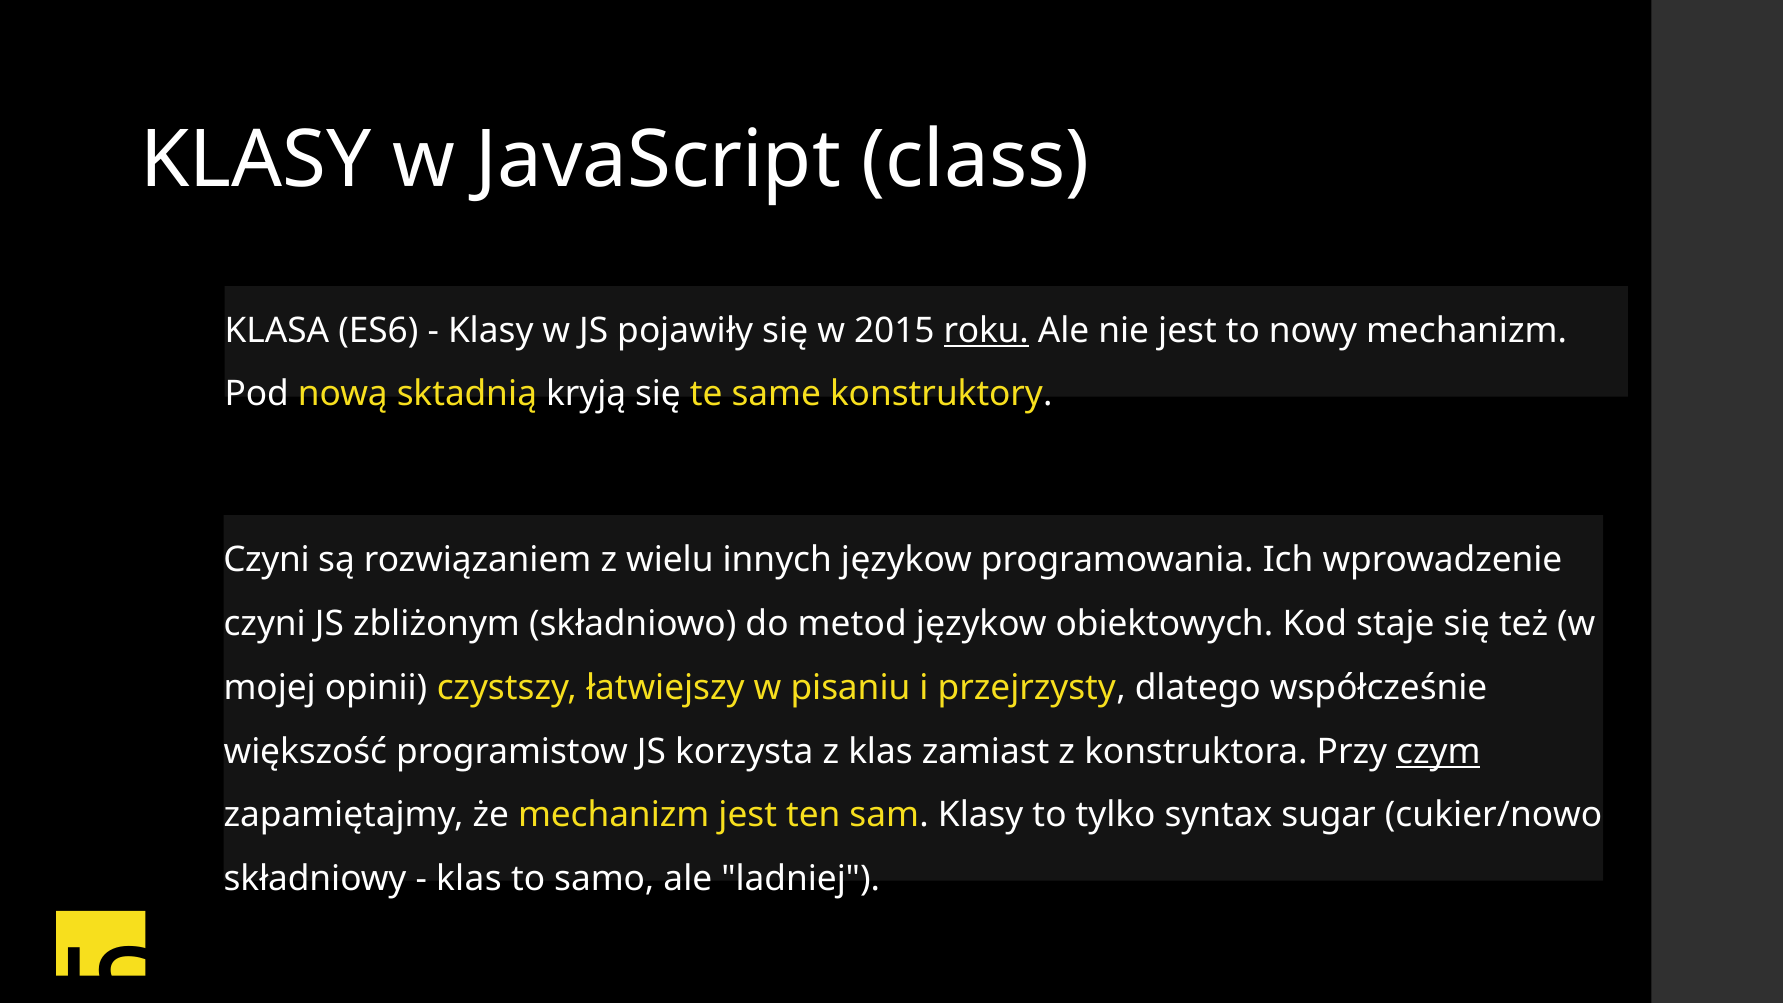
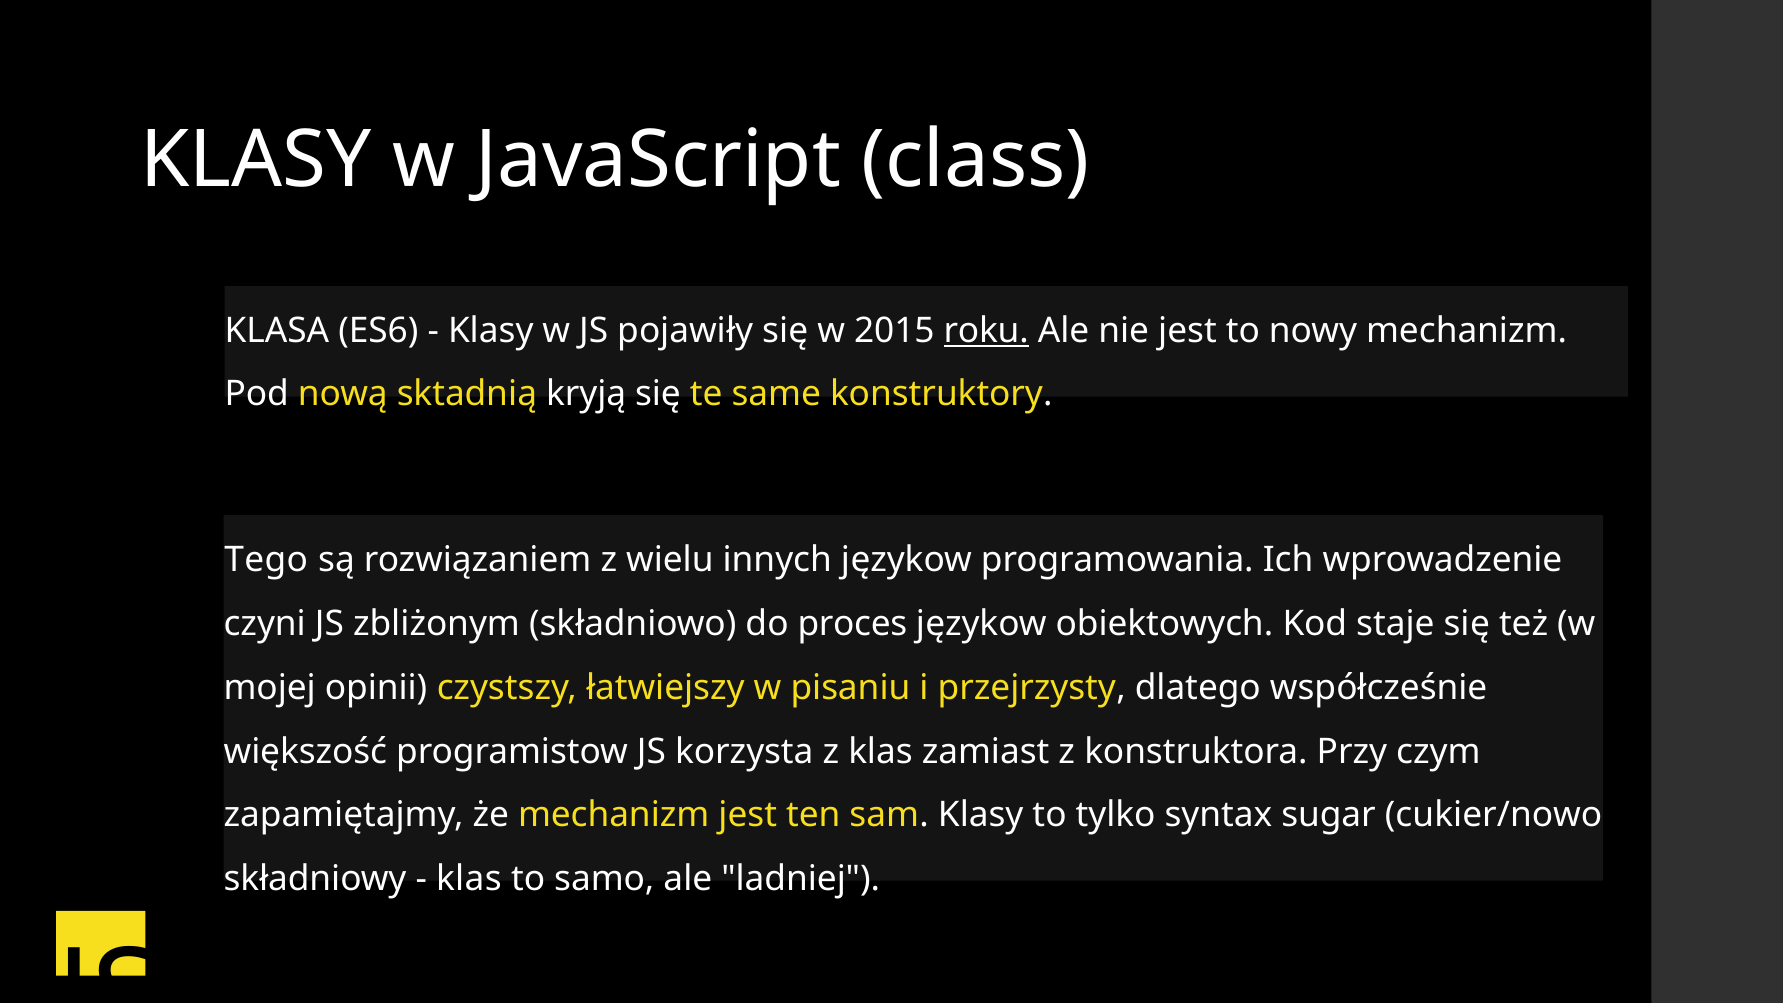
Czyni: Czyni -> Tego (266, 560)
metod: metod -> proces (852, 624)
czym underline: present -> none (1438, 752)
